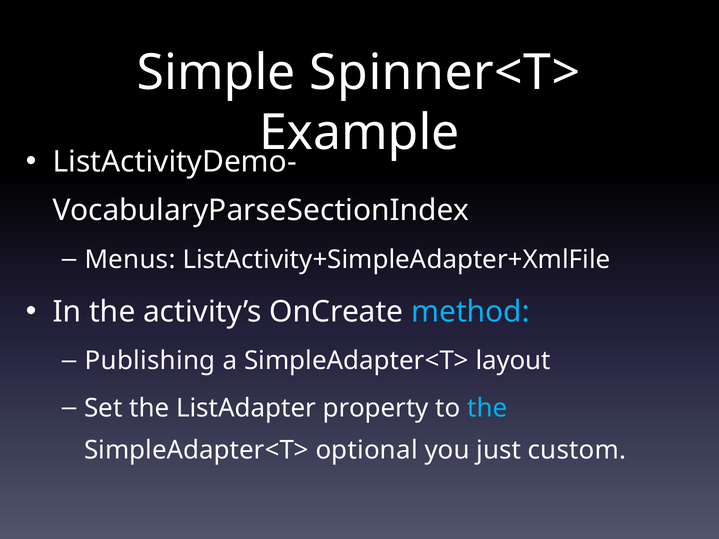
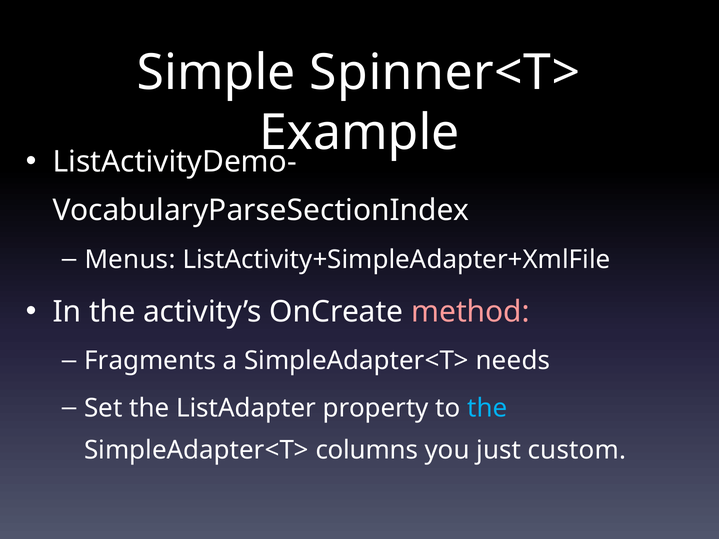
method colour: light blue -> pink (471, 312)
Publishing: Publishing -> Fragments (150, 361)
layout: layout -> needs (513, 361)
optional: optional -> columns (367, 450)
